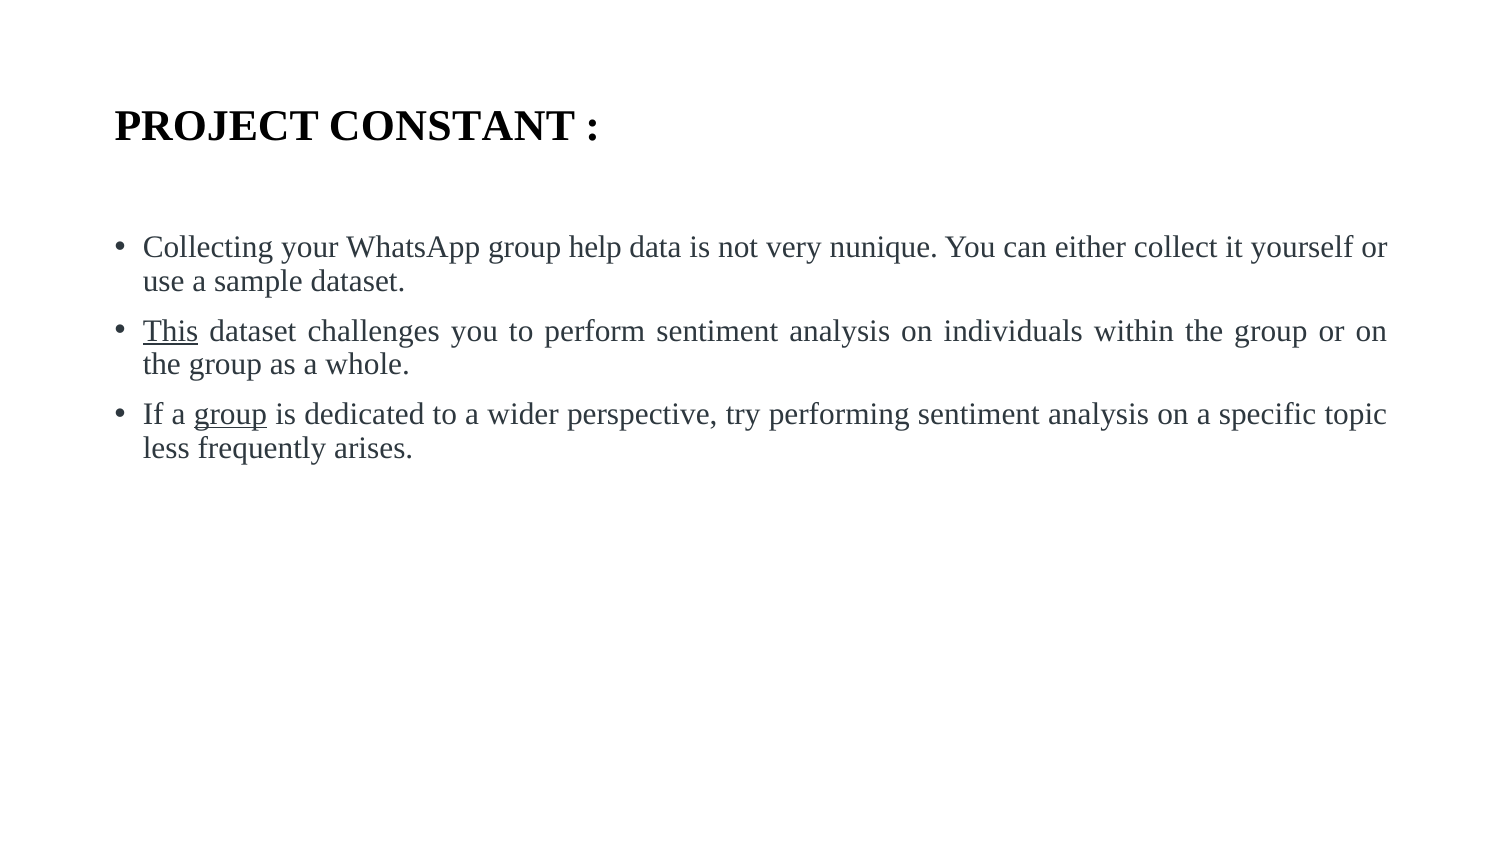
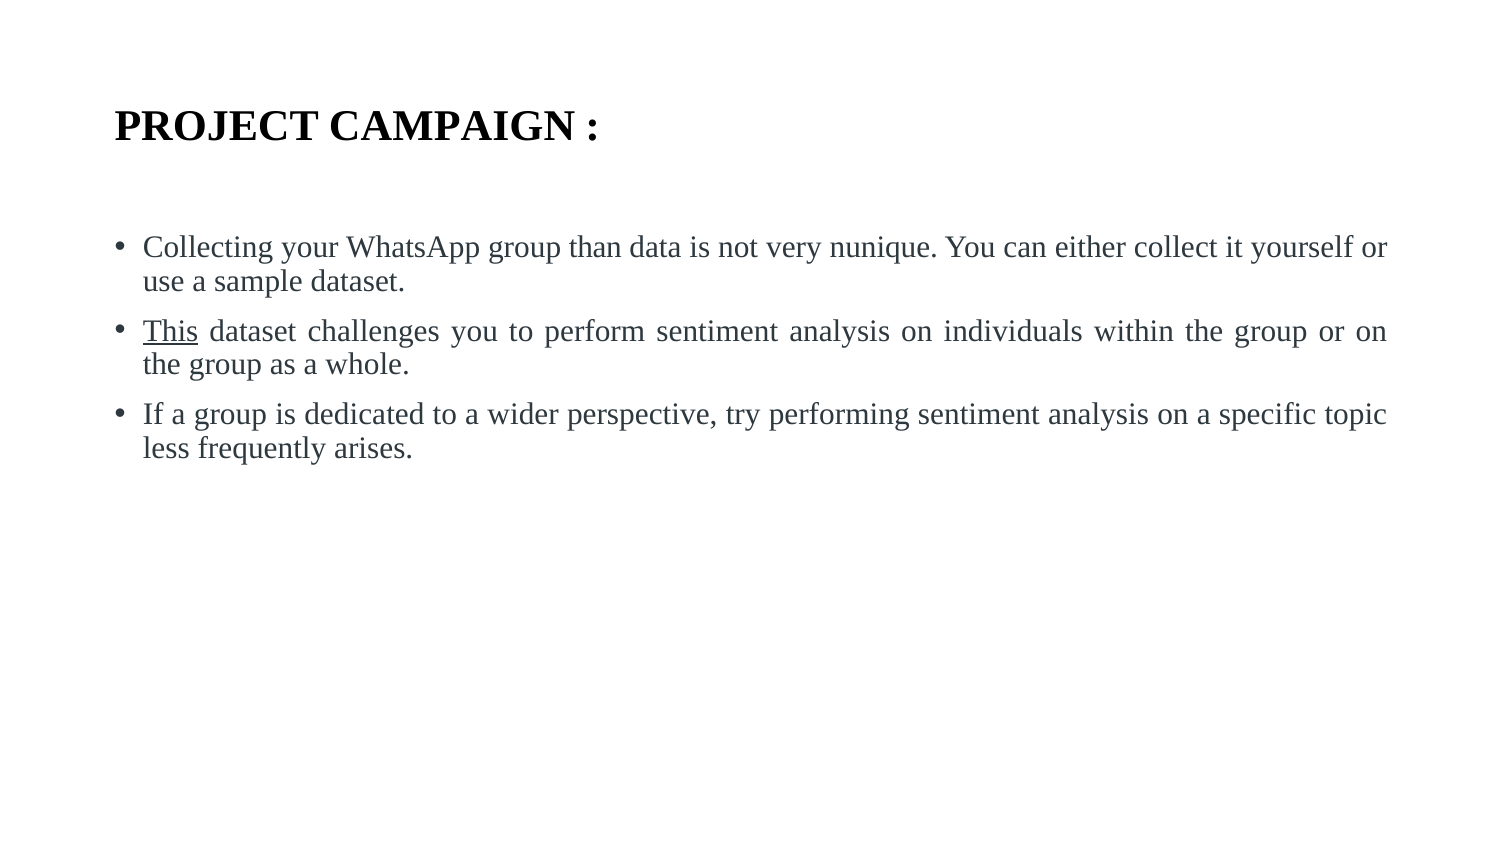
CONSTANT: CONSTANT -> CAMPAIGN (452, 126)
help: help -> than (595, 247)
group underline: present -> none (230, 414)
